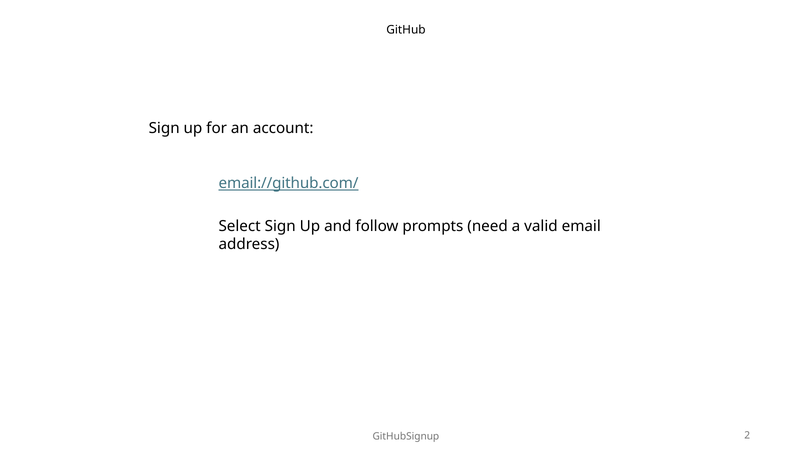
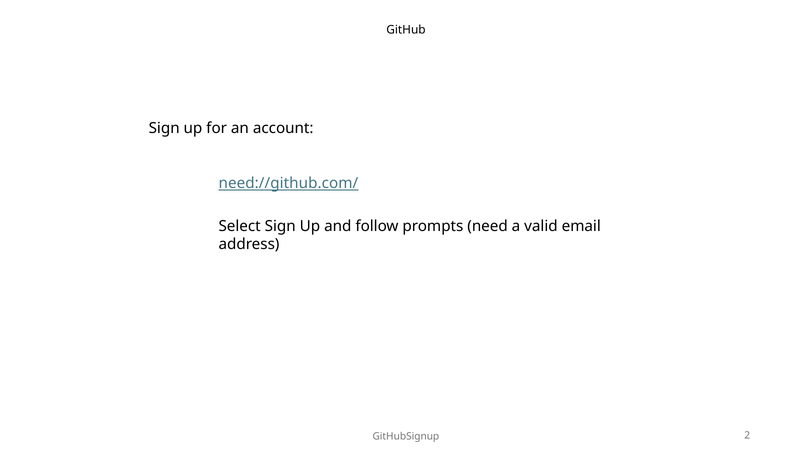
email://github.com/: email://github.com/ -> need://github.com/ (288, 183)
